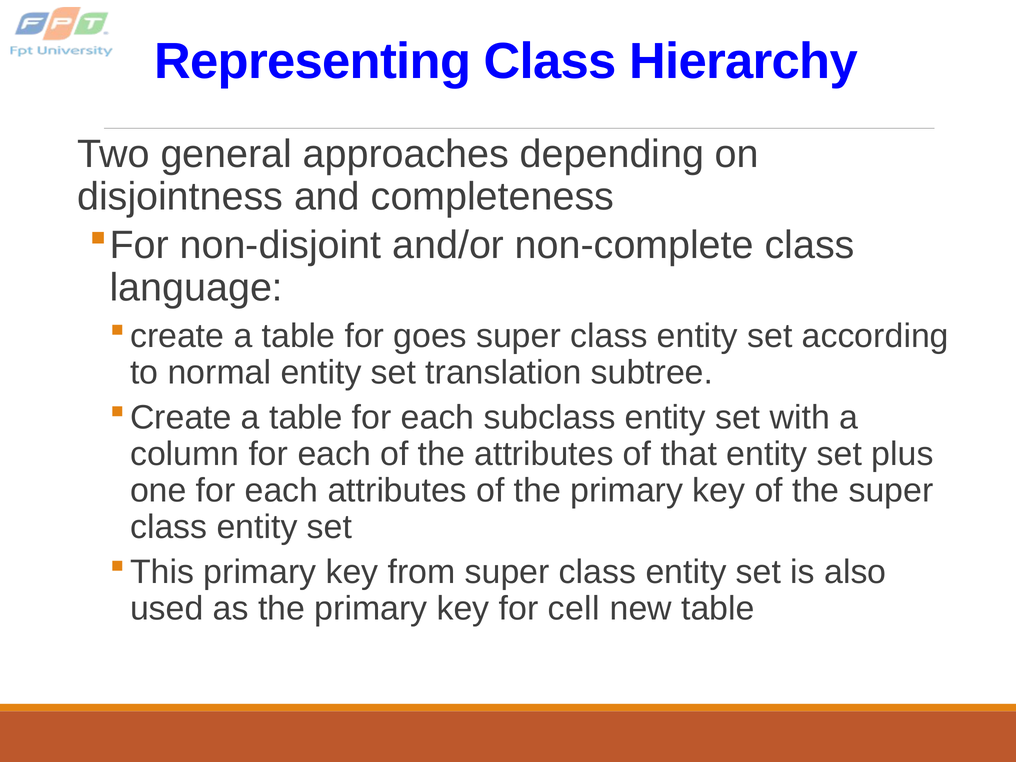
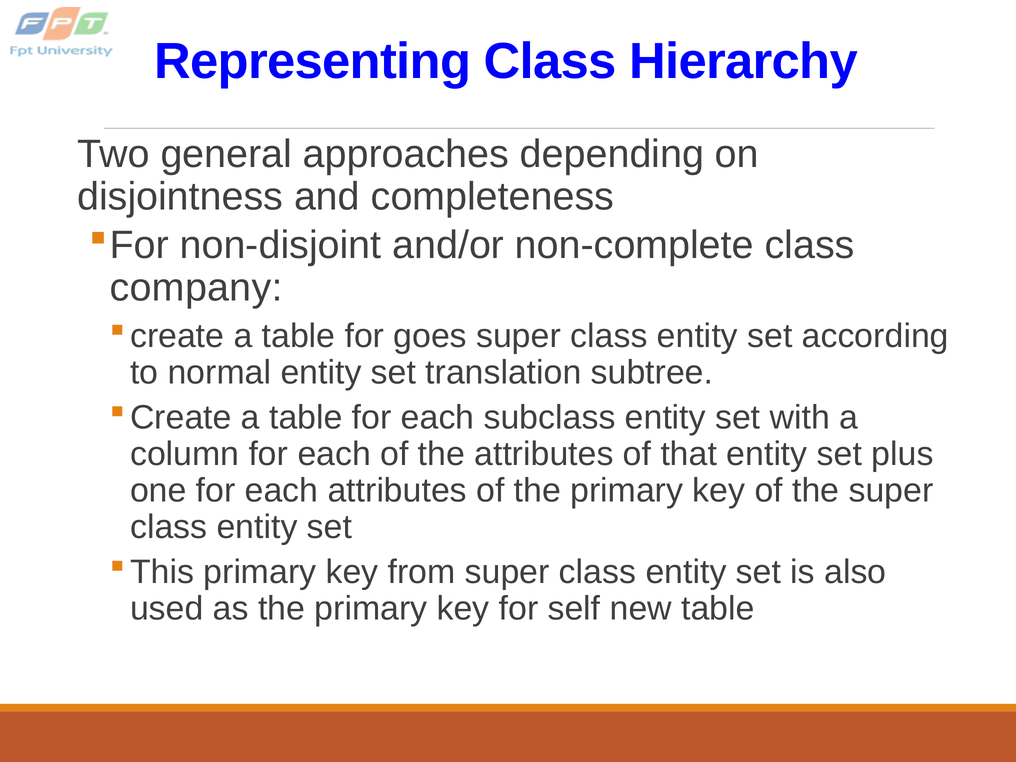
language: language -> company (196, 288)
cell: cell -> self (574, 609)
